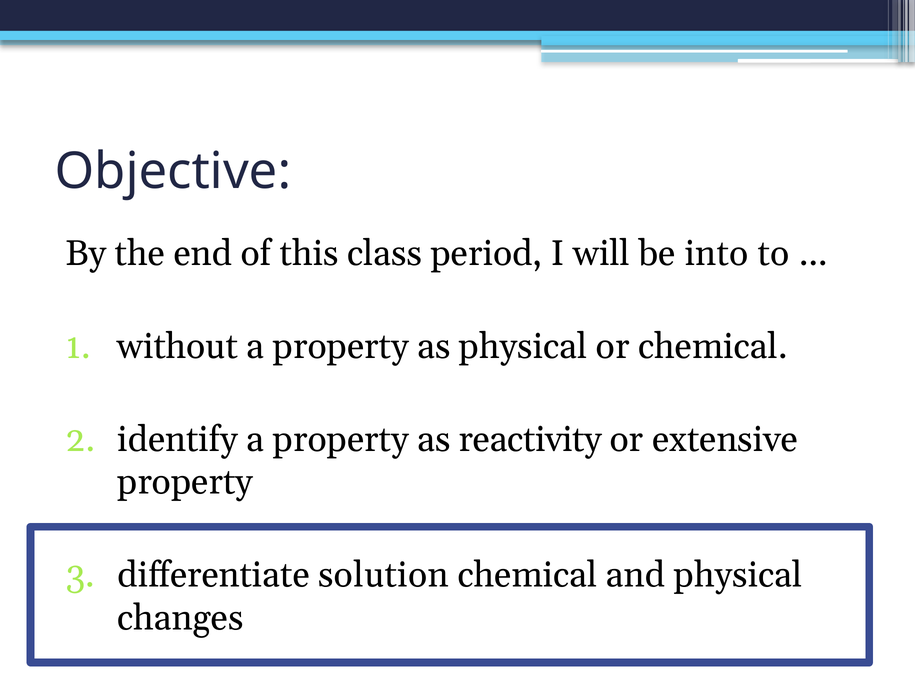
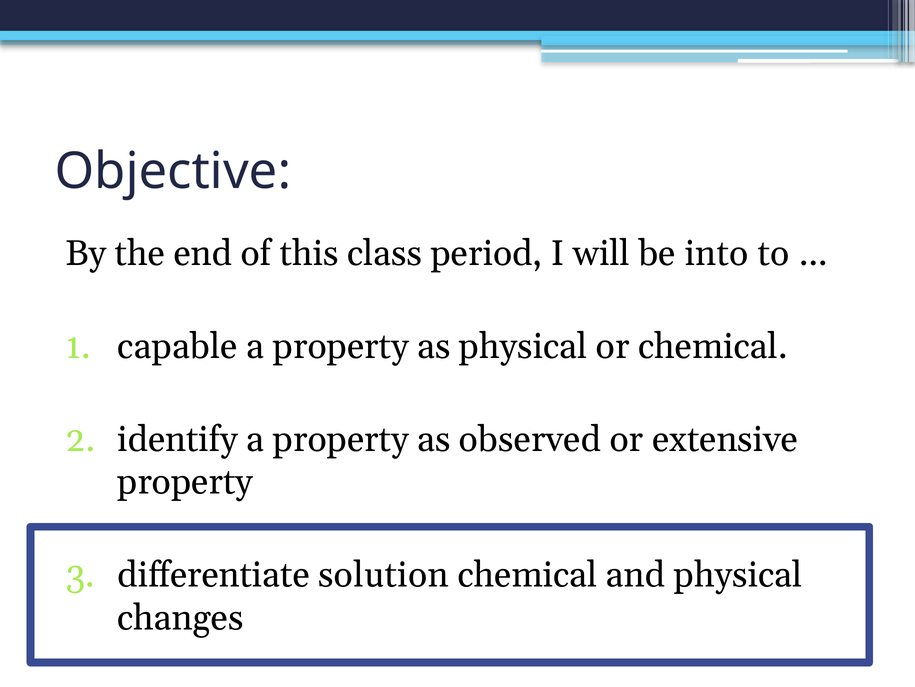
without: without -> capable (177, 346)
reactivity: reactivity -> observed (530, 439)
